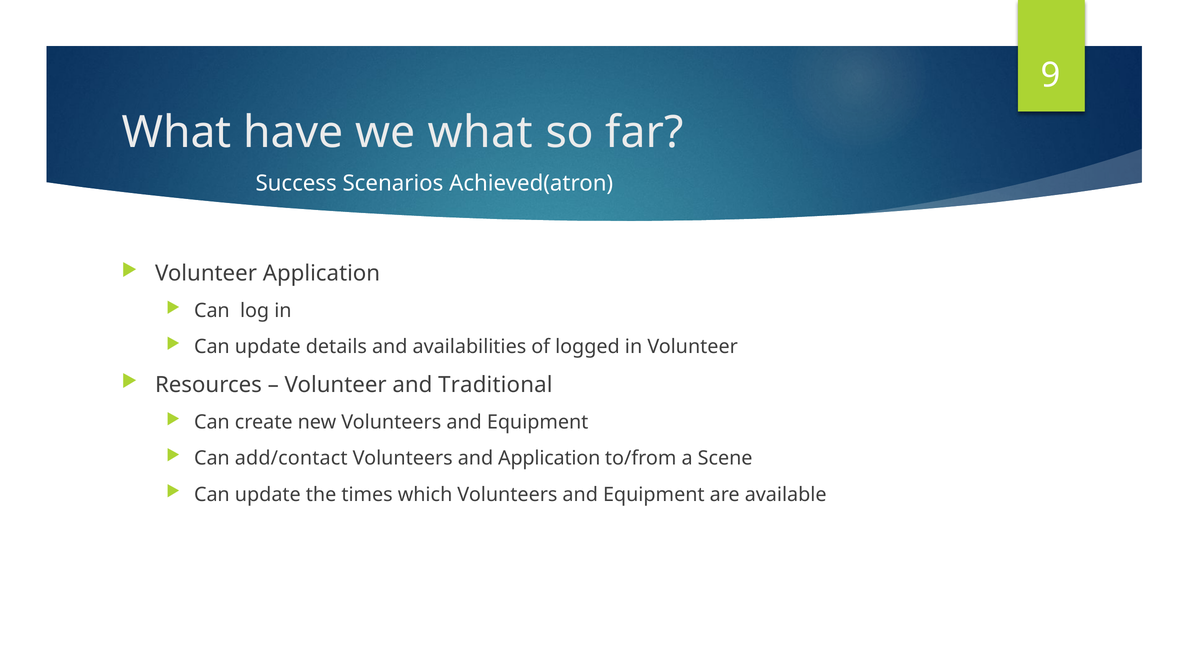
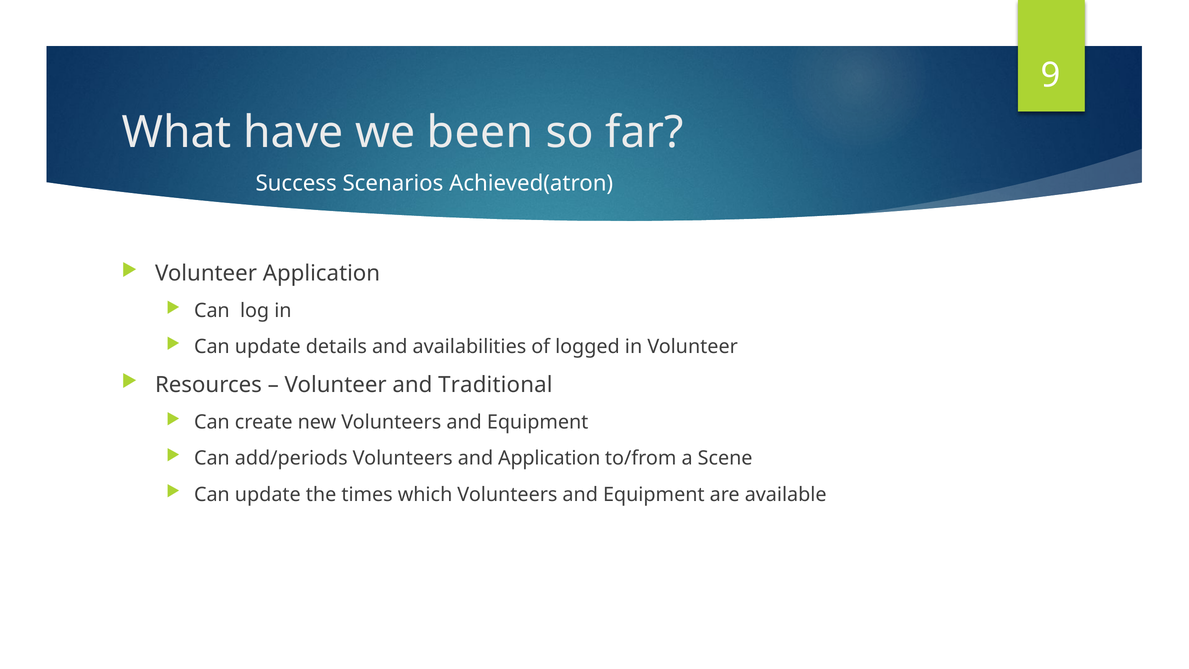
we what: what -> been (480, 133)
add/contact: add/contact -> add/periods (291, 458)
